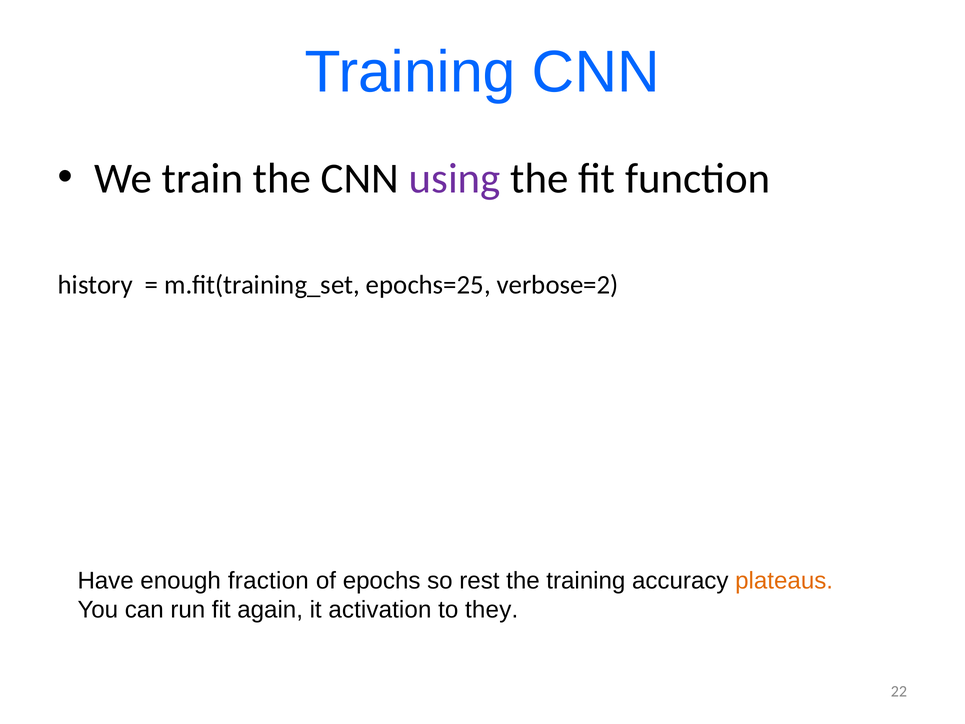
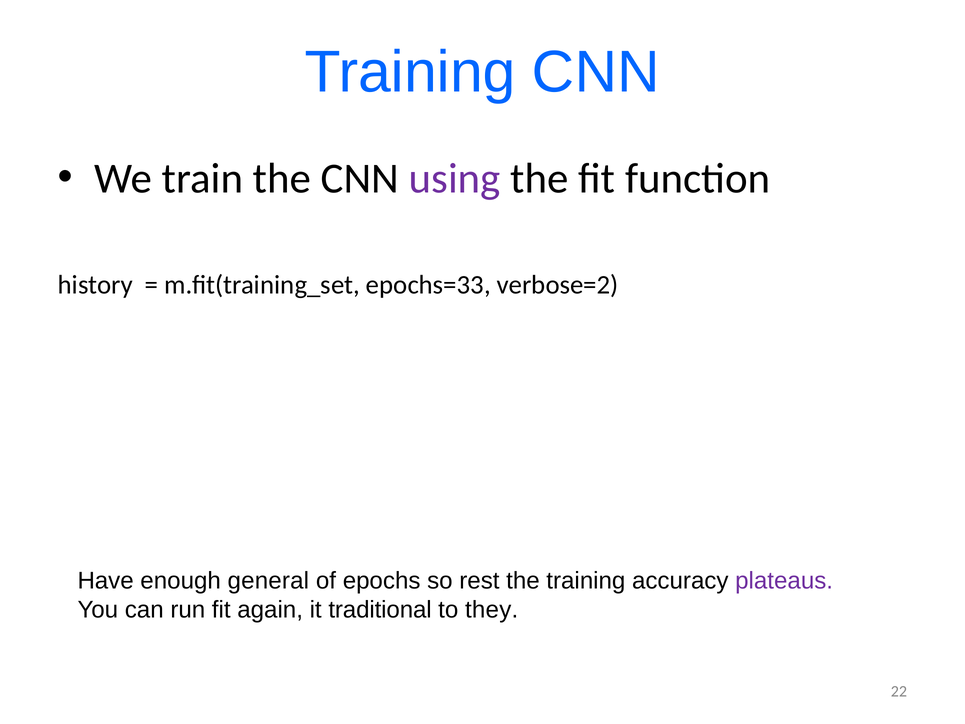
epochs=25: epochs=25 -> epochs=33 (428, 285)
fraction: fraction -> general (268, 580)
plateaus colour: orange -> purple (784, 580)
activation: activation -> traditional (380, 609)
